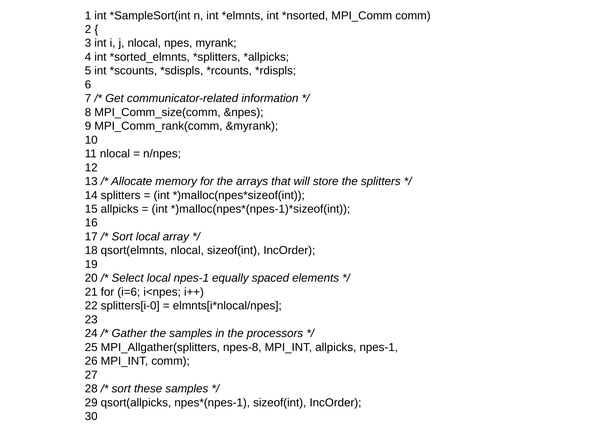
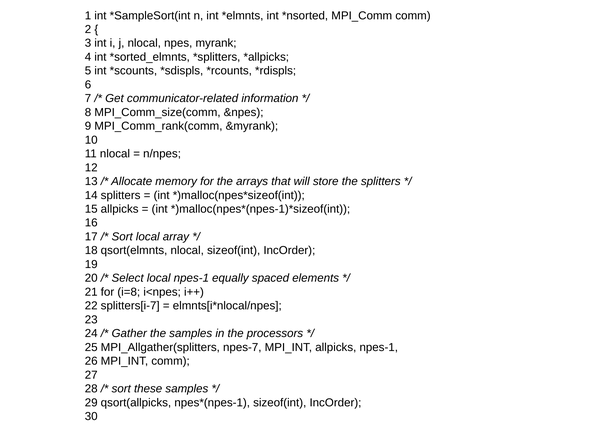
i=6: i=6 -> i=8 (129, 292)
splitters[i-0: splitters[i-0 -> splitters[i-7 (130, 306)
npes-8: npes-8 -> npes-7 (242, 347)
